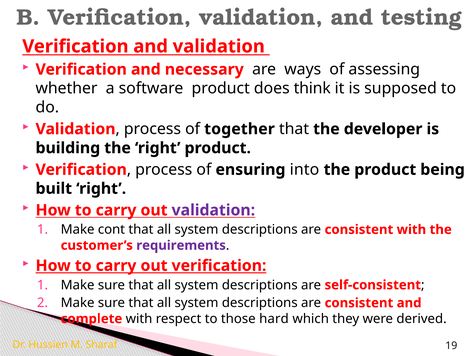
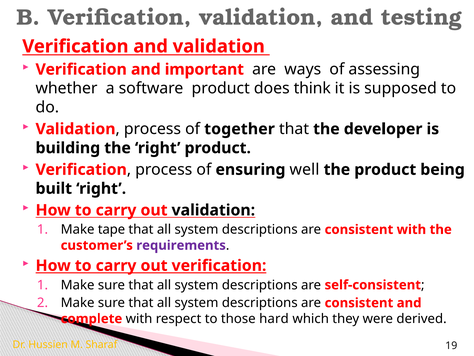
necessary: necessary -> important (204, 69)
into: into -> well (305, 169)
validation colour: purple -> black (213, 210)
cont: cont -> tape (111, 229)
